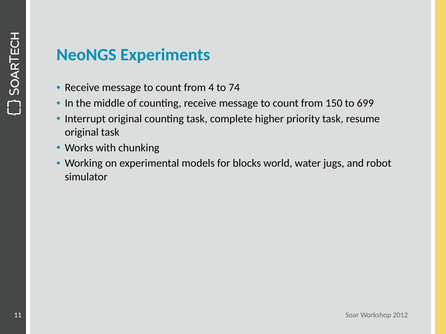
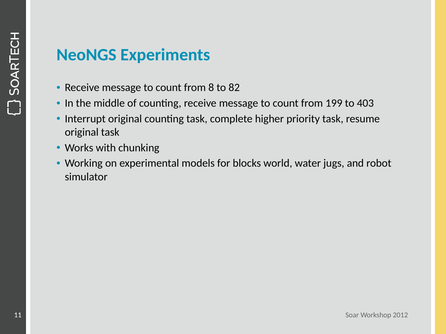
4: 4 -> 8 (211, 88)
74: 74 -> 82 (234, 88)
150: 150 -> 199 (334, 103)
699: 699 -> 403 (365, 103)
